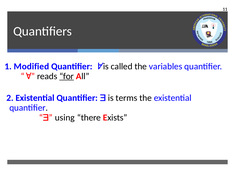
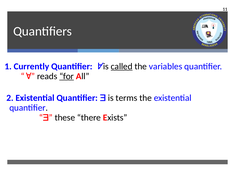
Modified: Modified -> Currently (31, 66)
called underline: none -> present (122, 66)
using: using -> these (65, 118)
